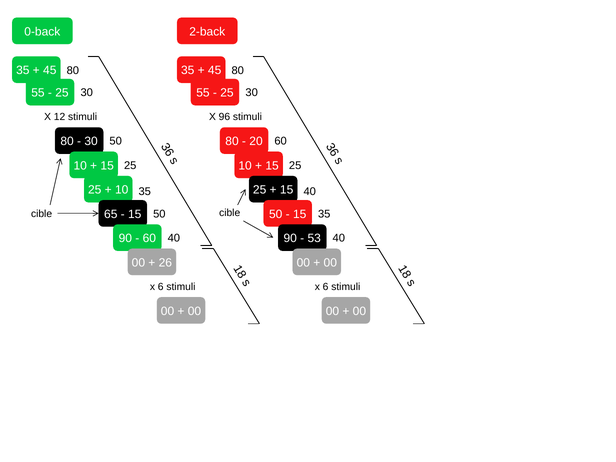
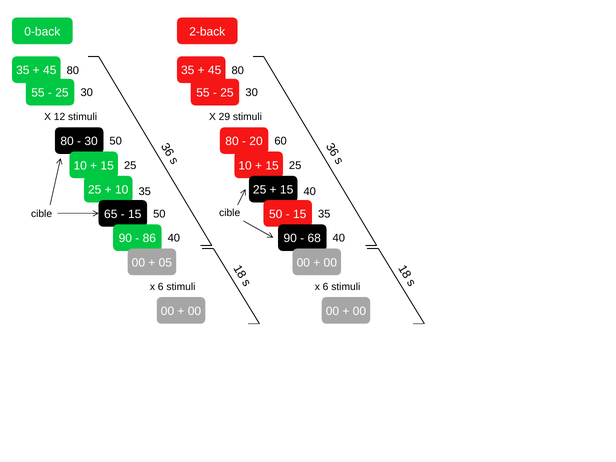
96: 96 -> 29 (224, 117)
60: 60 -> 86 (149, 238)
53: 53 -> 68 (314, 238)
26: 26 -> 05 (165, 263)
